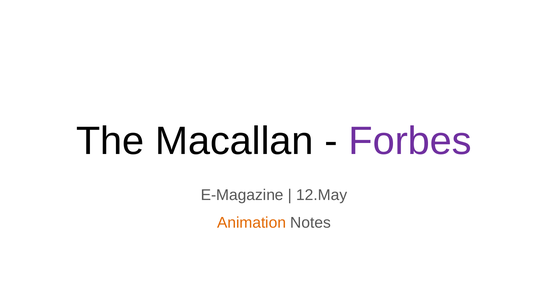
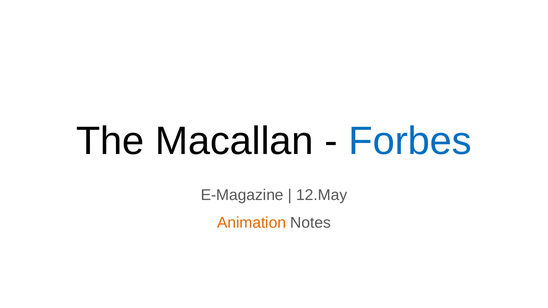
Forbes colour: purple -> blue (410, 141)
